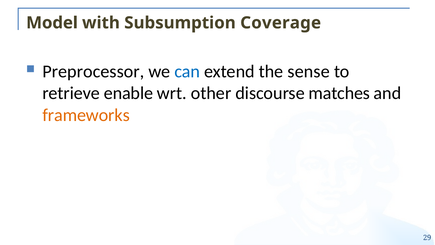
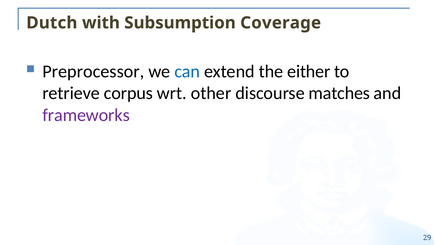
Model: Model -> Dutch (52, 23)
sense: sense -> either (309, 71)
enable: enable -> corpus (128, 93)
frameworks colour: orange -> purple (86, 115)
